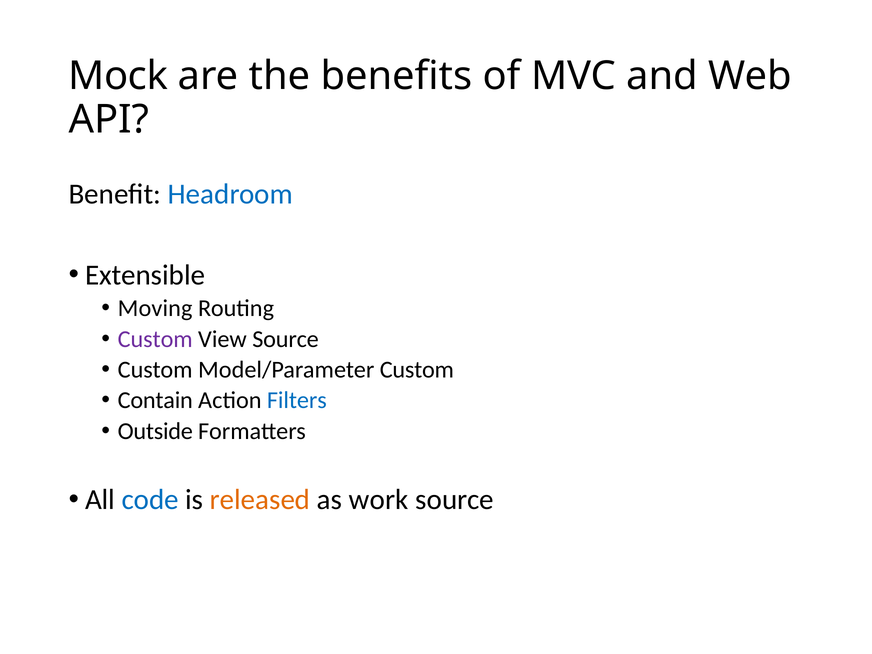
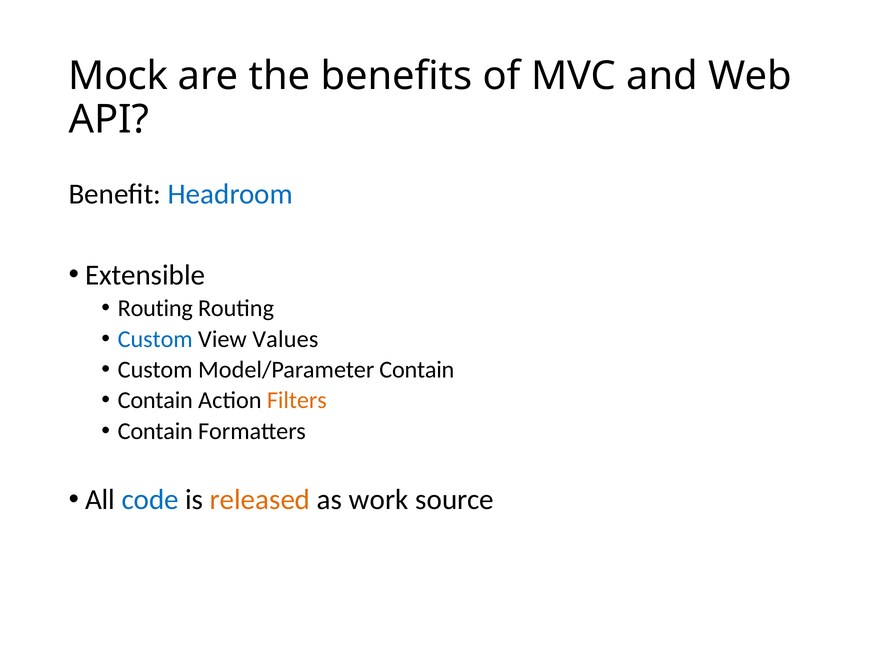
Moving: Moving -> Routing (155, 308)
Custom colour: purple -> blue (155, 339)
View Source: Source -> Values (285, 339)
Model/Parameter Custom: Custom -> Contain (417, 370)
Filters colour: blue -> orange (297, 400)
Outside: Outside -> Contain (155, 431)
